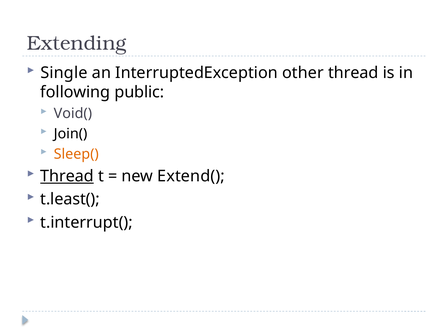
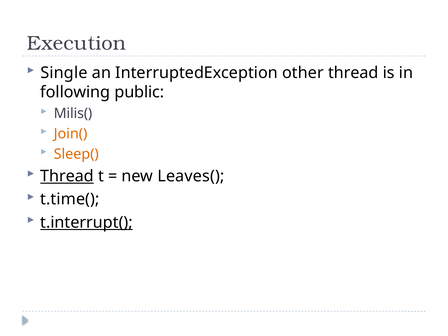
Extending: Extending -> Execution (77, 43)
Void(: Void( -> Milis( (73, 113)
Join( colour: black -> orange (71, 134)
Extend(: Extend( -> Leaves( (191, 176)
t.least(: t.least( -> t.time( (70, 199)
t.interrupt( underline: none -> present (86, 222)
